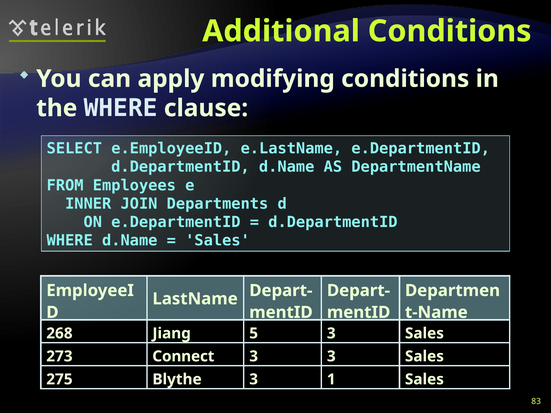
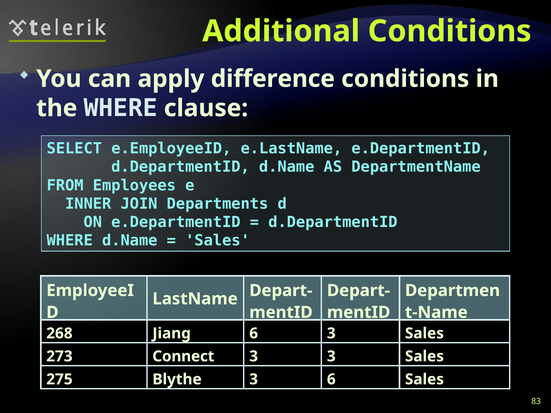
modifying: modifying -> difference (273, 79)
Jiang 5: 5 -> 6 (254, 334)
3 1: 1 -> 6 (331, 380)
